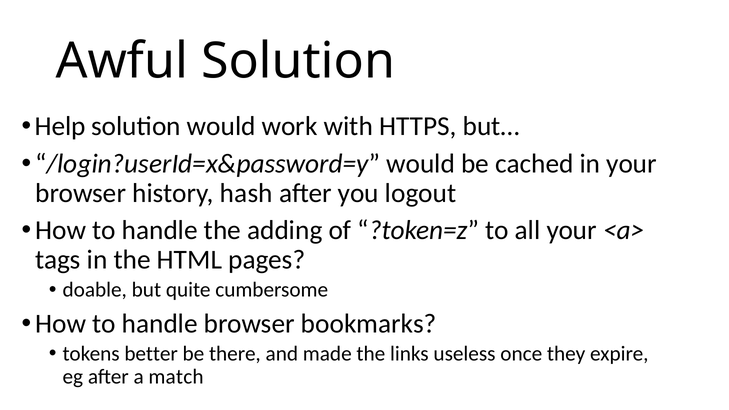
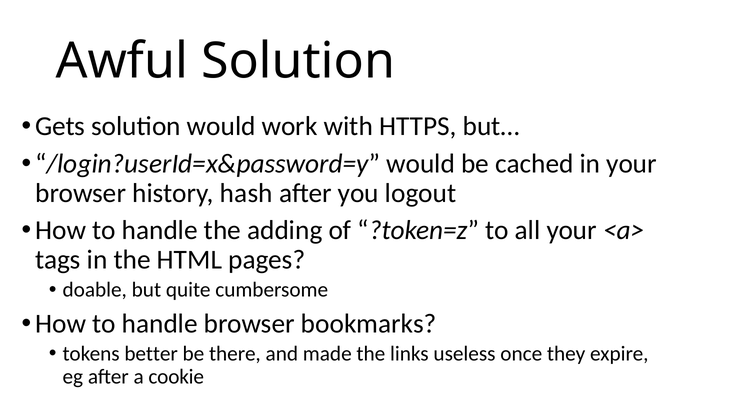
Help: Help -> Gets (60, 126)
match: match -> cookie (176, 377)
